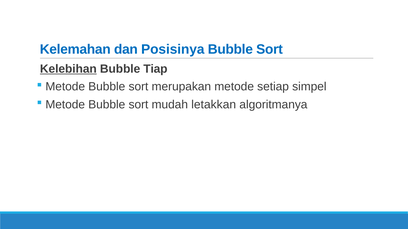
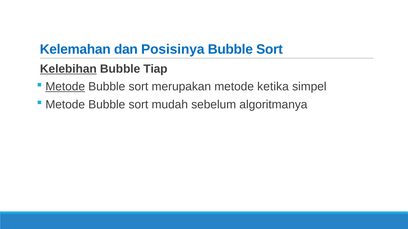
Metode underline: none -> present (65, 87)
setiap: setiap -> ketika (273, 87)
letakkan: letakkan -> sebelum (214, 105)
